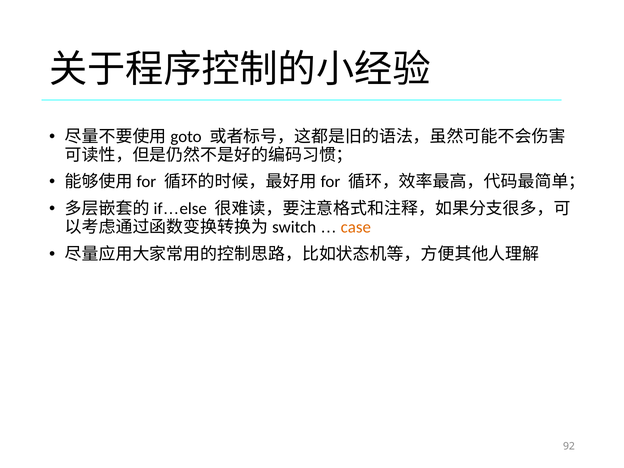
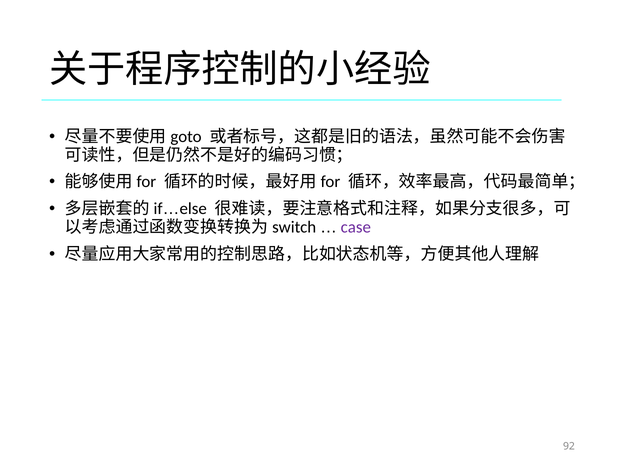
case colour: orange -> purple (356, 227)
